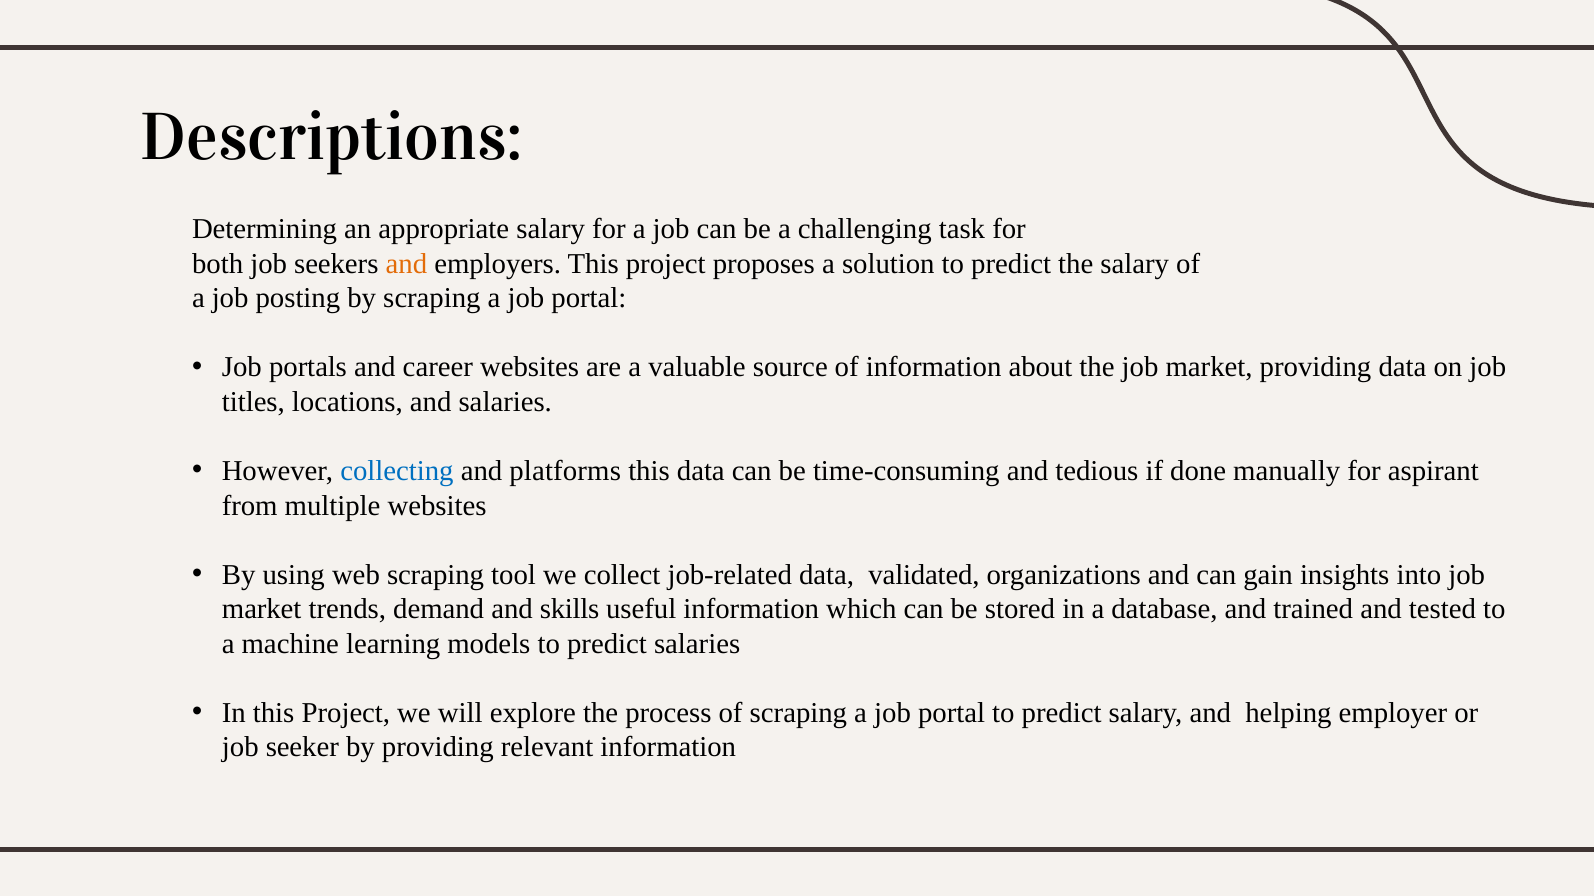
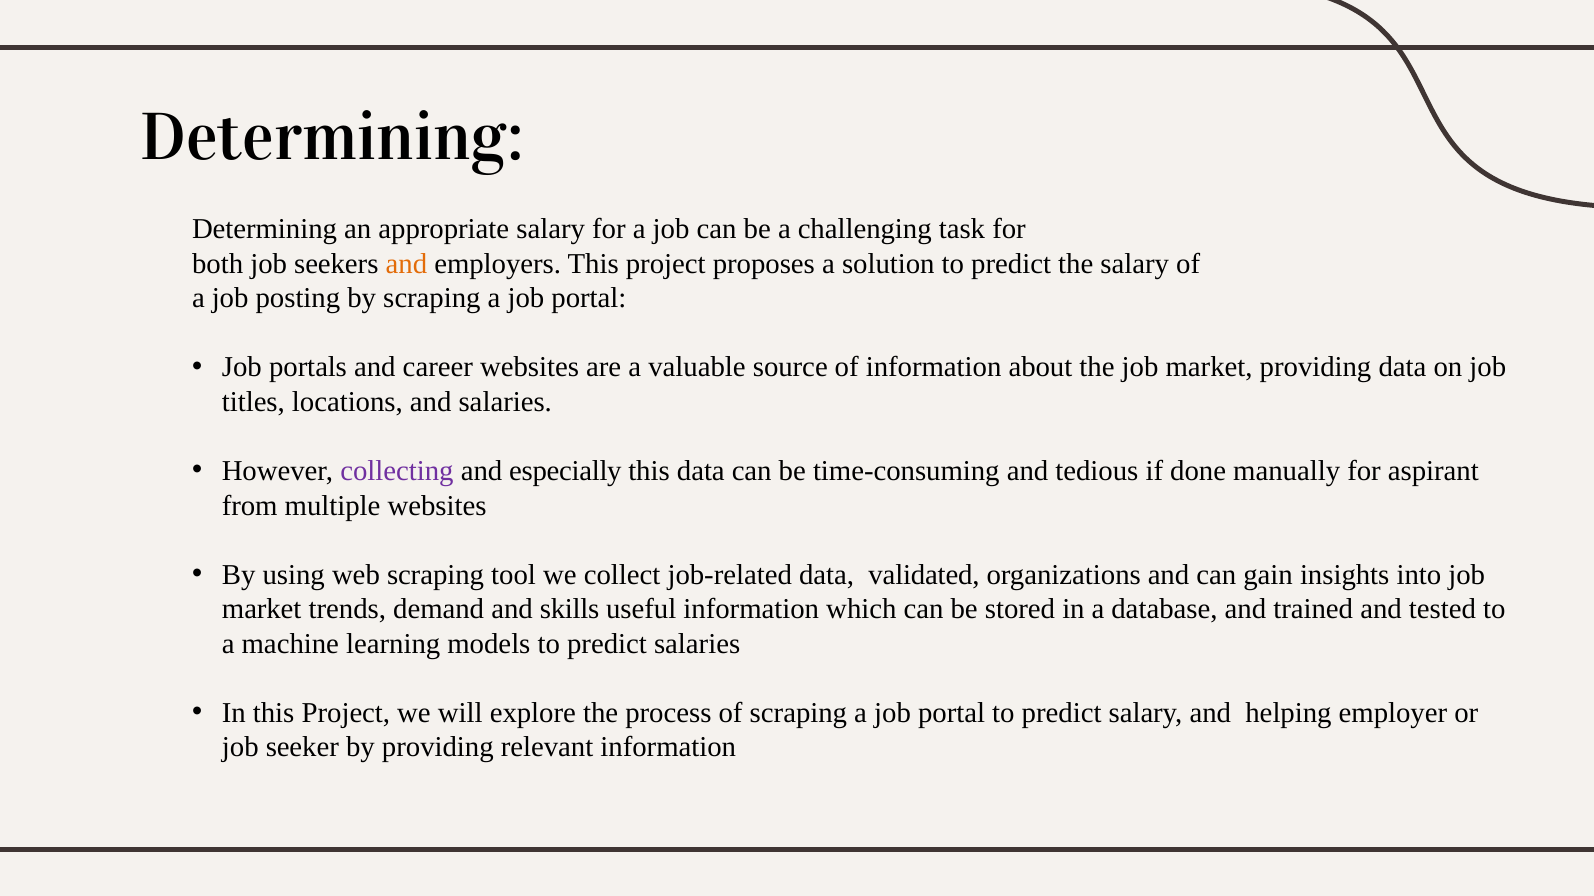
Descriptions: Descriptions -> Determining (332, 138)
collecting colour: blue -> purple (397, 471)
platforms: platforms -> especially (565, 471)
